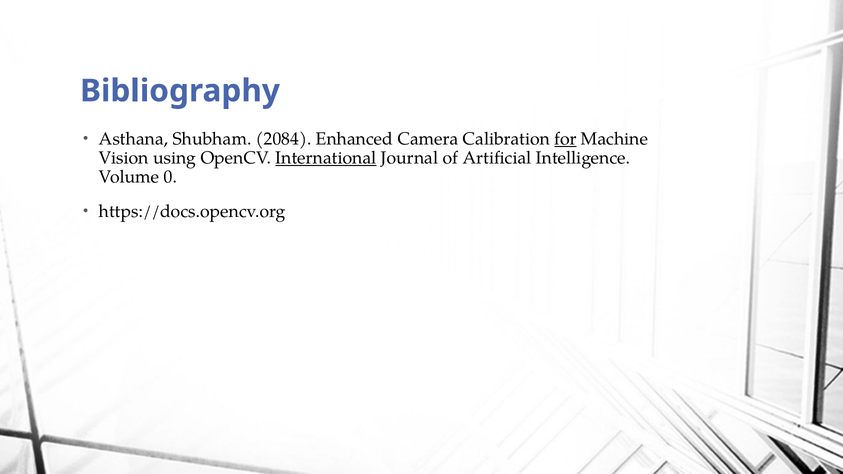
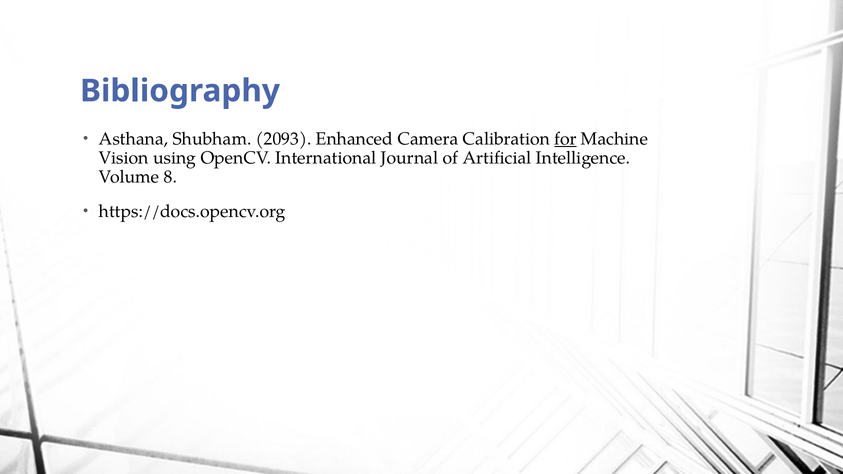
2084: 2084 -> 2093 (284, 139)
International underline: present -> none (326, 158)
0: 0 -> 8 (170, 177)
